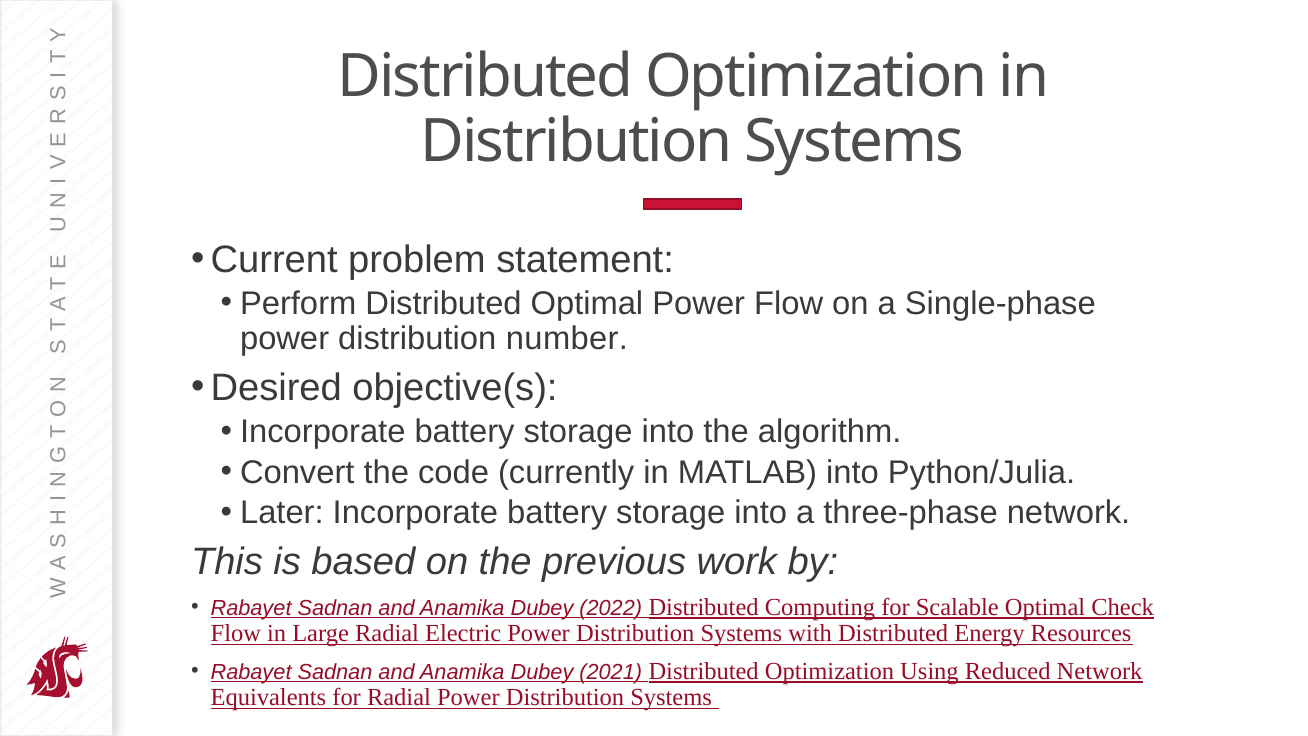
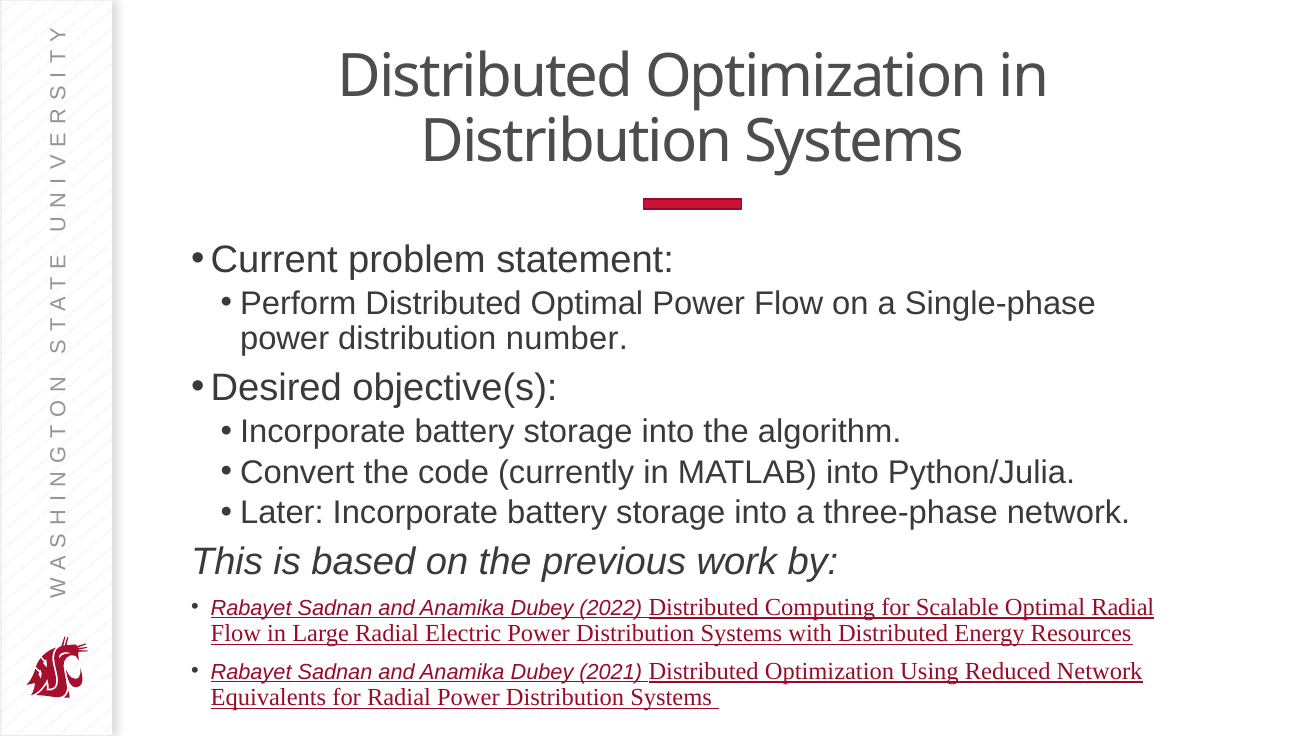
Optimal Check: Check -> Radial (1123, 607)
